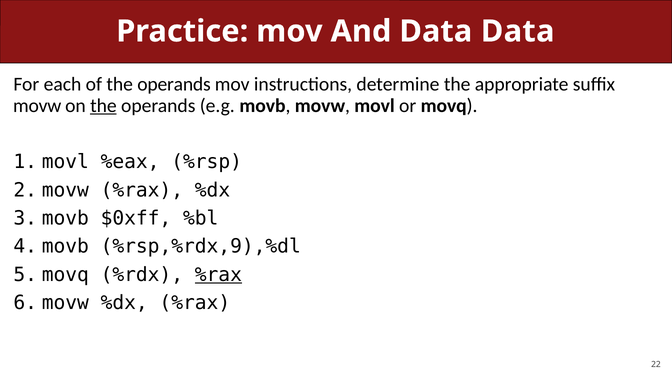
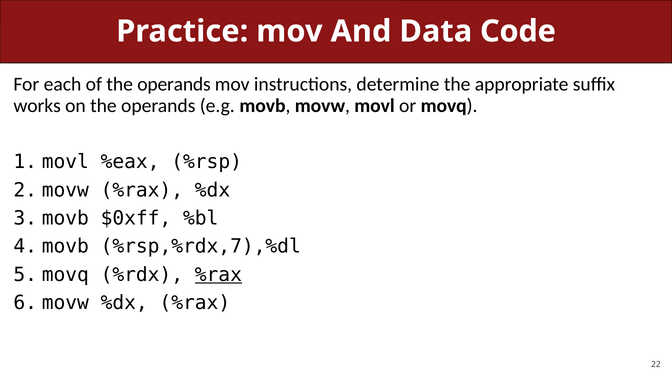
Data Data: Data -> Code (518, 31)
movw: movw -> works (37, 106)
the underline: present -> none (103, 106)
%rsp,%rdx,9),%dl: %rsp,%rdx,9),%dl -> %rsp,%rdx,7),%dl (201, 246)
